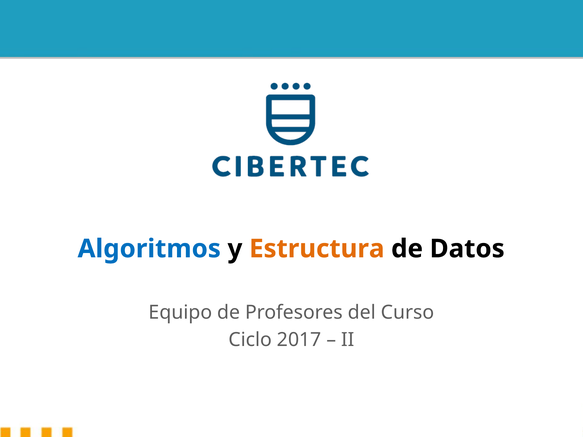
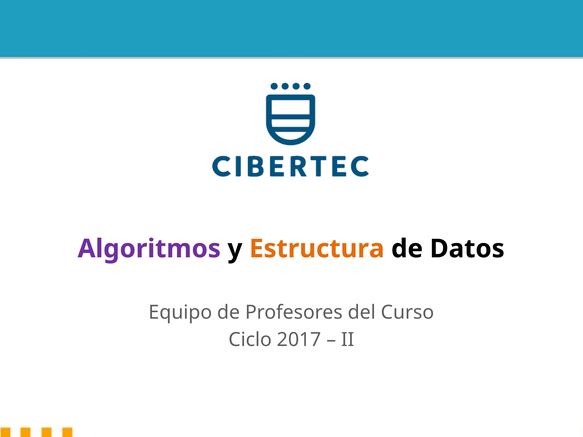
Algoritmos colour: blue -> purple (149, 249)
